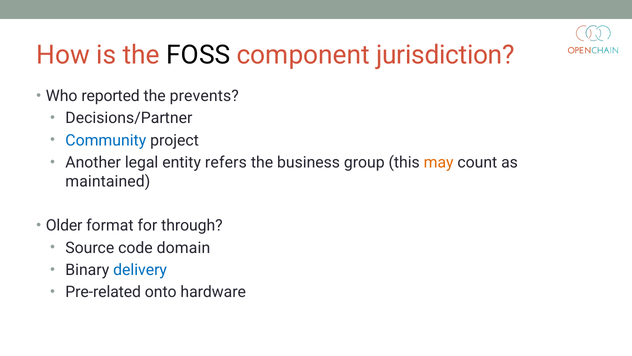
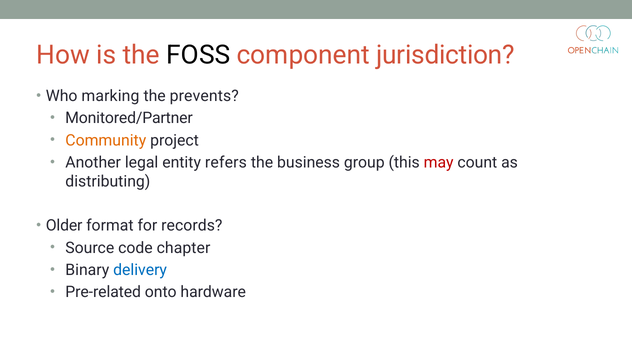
reported: reported -> marking (110, 96)
Decisions/Partner: Decisions/Partner -> Monitored/Partner (129, 118)
Community colour: blue -> orange (106, 140)
may colour: orange -> red (439, 162)
maintained: maintained -> distributing (108, 181)
through: through -> records (192, 225)
domain: domain -> chapter (184, 248)
